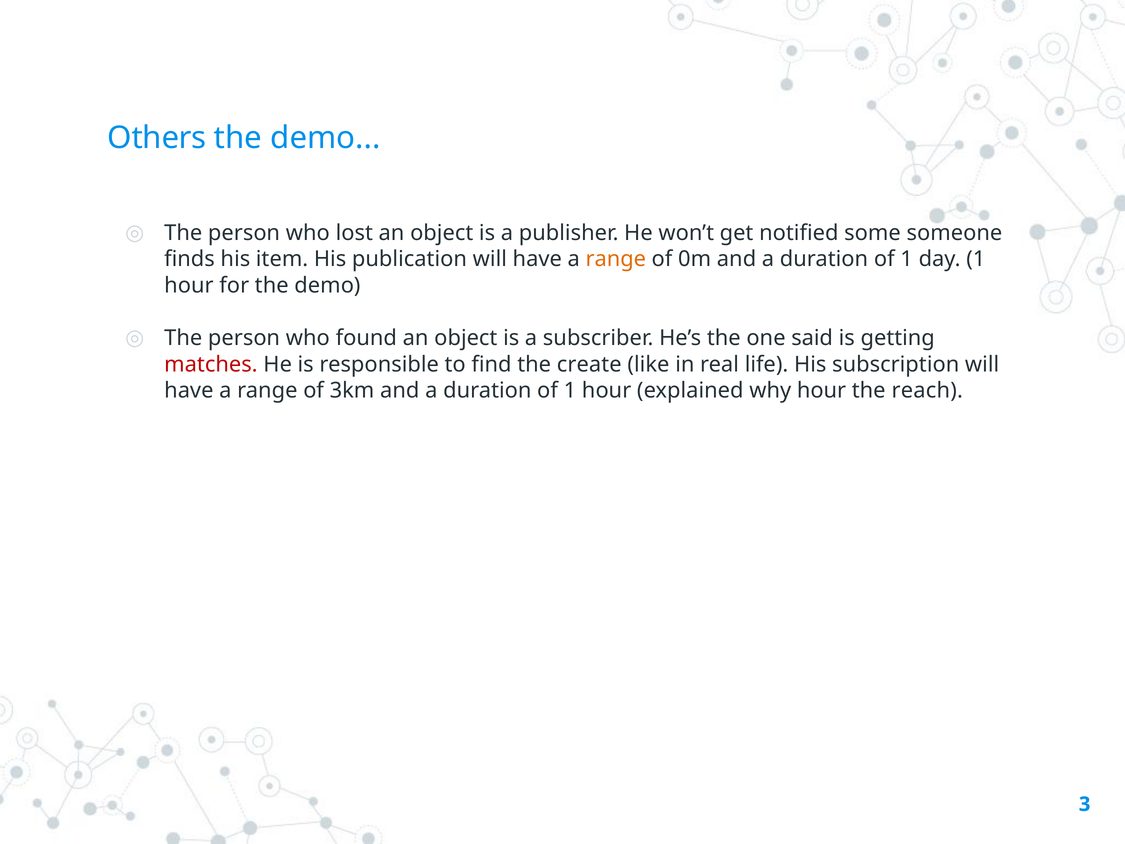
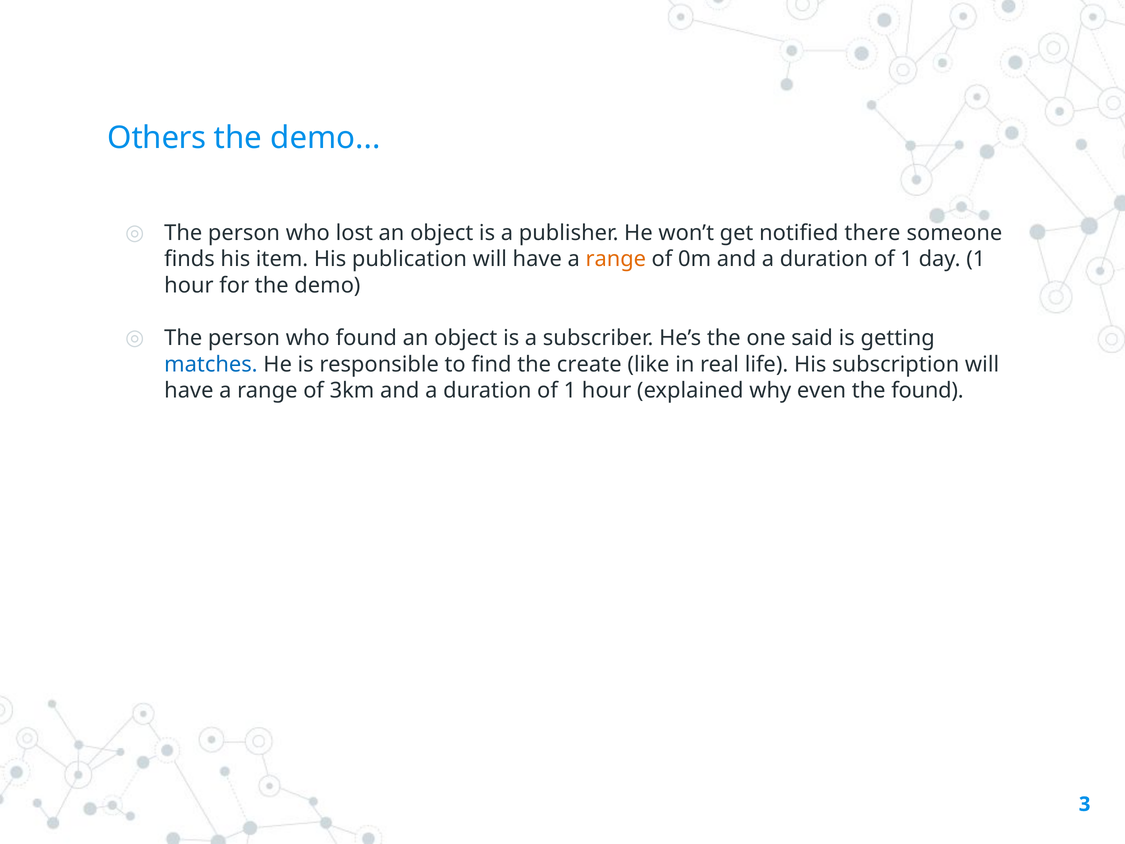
some: some -> there (872, 233)
matches colour: red -> blue (211, 364)
why hour: hour -> even (822, 390)
the reach: reach -> found (927, 390)
